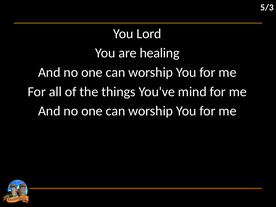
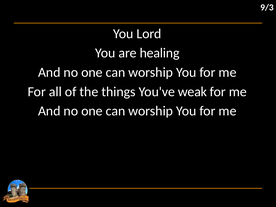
5/3: 5/3 -> 9/3 (267, 8)
mind: mind -> weak (192, 92)
